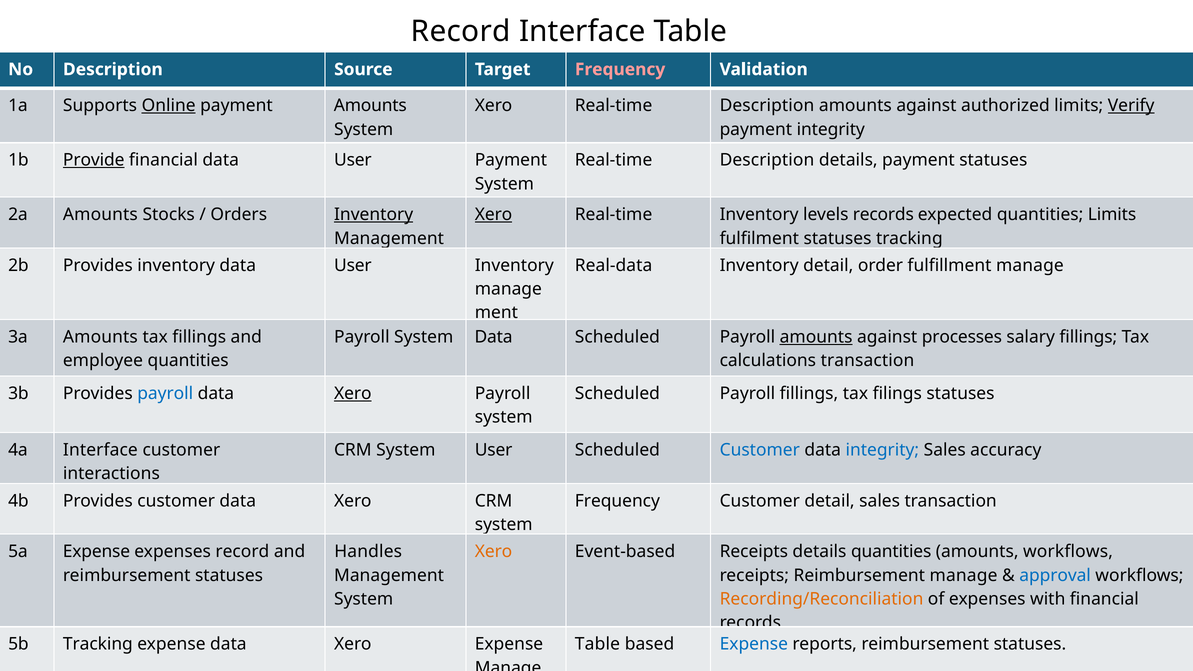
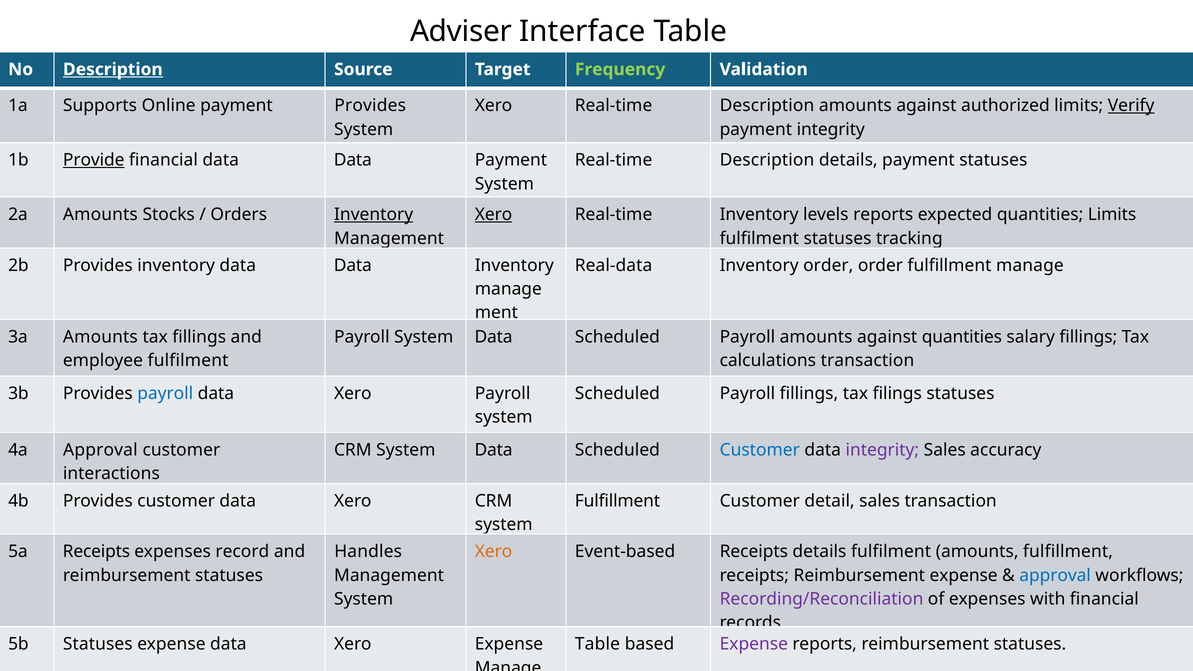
Record: Record -> Adviser (461, 31)
Description underline: none -> present (113, 69)
Frequency colour: pink -> light green (620, 69)
Online underline: present -> none (169, 106)
payment Amounts: Amounts -> Provides (370, 106)
financial data User: User -> Data (353, 160)
levels records: records -> reports (883, 215)
inventory data User: User -> Data (353, 265)
Inventory detail: detail -> order (828, 265)
amounts underline: present -> none (816, 337)
against processes: processes -> quantities (962, 337)
employee quantities: quantities -> fulfilment (188, 361)
Xero underline: present -> none (353, 394)
4a Interface: Interface -> Approval (100, 450)
CRM System User: User -> Data (494, 450)
integrity colour: blue -> purple (882, 450)
Frequency: Frequency -> Fulfillment (617, 501)
5a Expense: Expense -> Receipts (96, 552)
details quantities: quantities -> fulfilment (891, 552)
amounts workflows: workflows -> fulfillment (1068, 552)
Reimbursement manage: manage -> expense (964, 575)
Recording/Reconciliation colour: orange -> purple (822, 599)
5b Tracking: Tracking -> Statuses (98, 644)
Expense colour: blue -> purple (754, 644)
